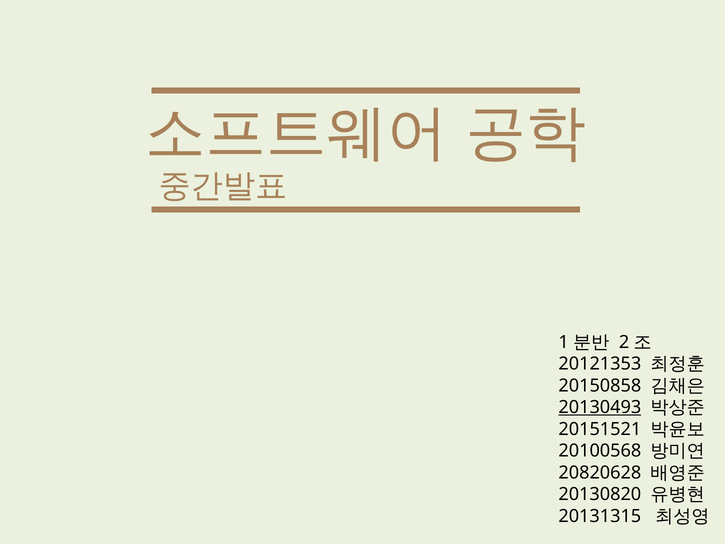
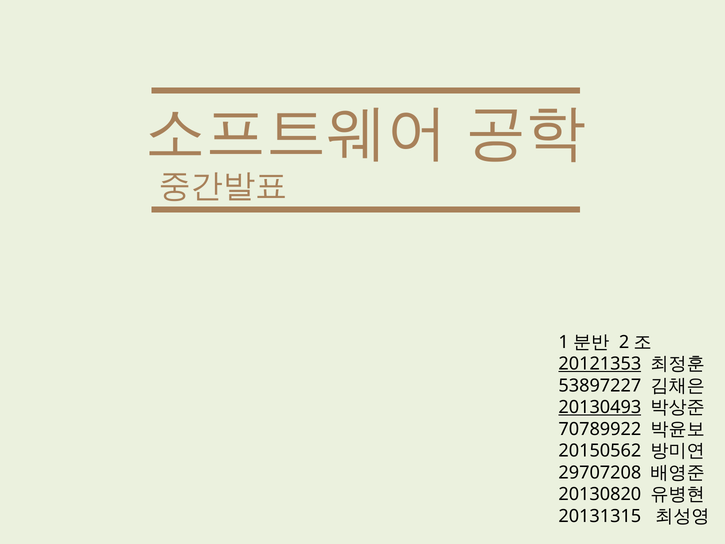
20121353 underline: none -> present (600, 364)
20150858: 20150858 -> 53897227 (600, 385)
20151521: 20151521 -> 70789922 (600, 429)
20100568: 20100568 -> 20150562 (600, 451)
20820628: 20820628 -> 29707208 (600, 472)
